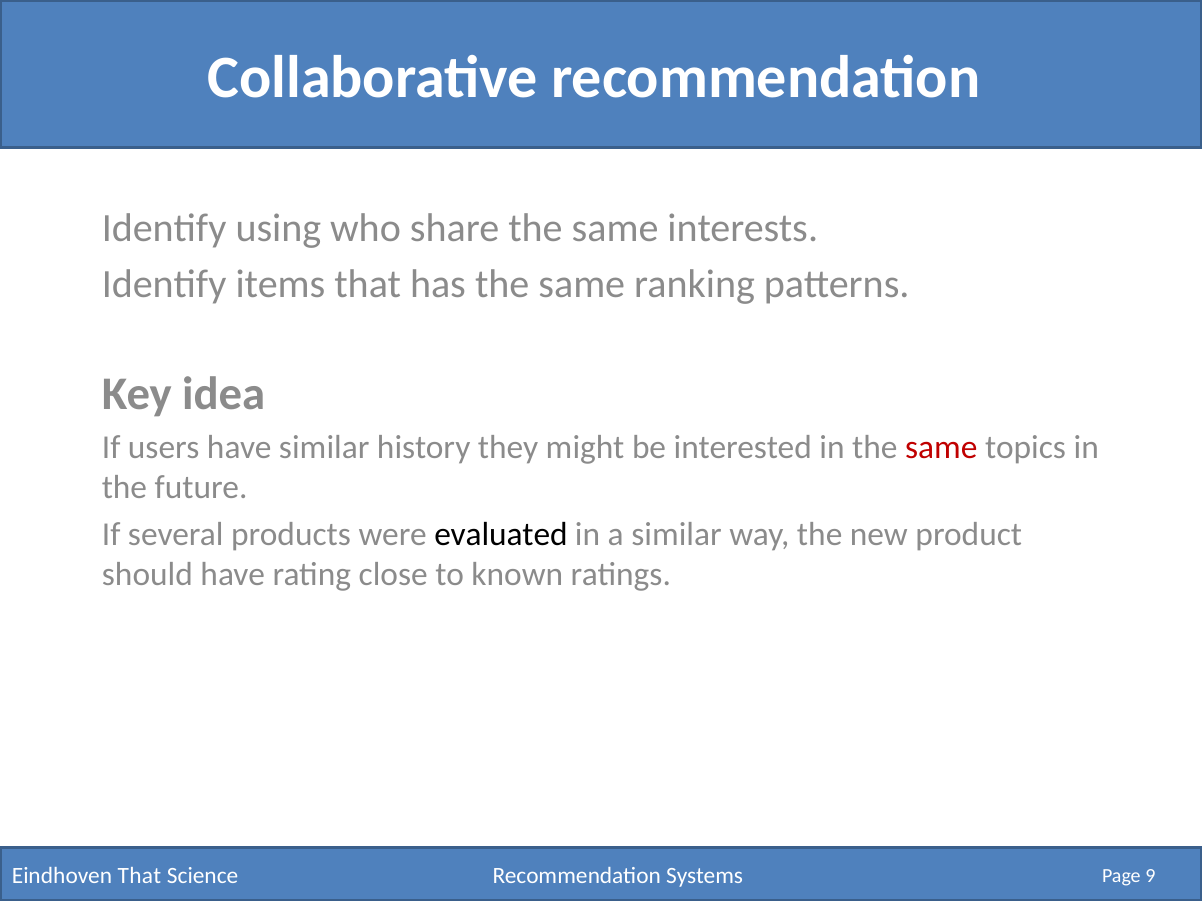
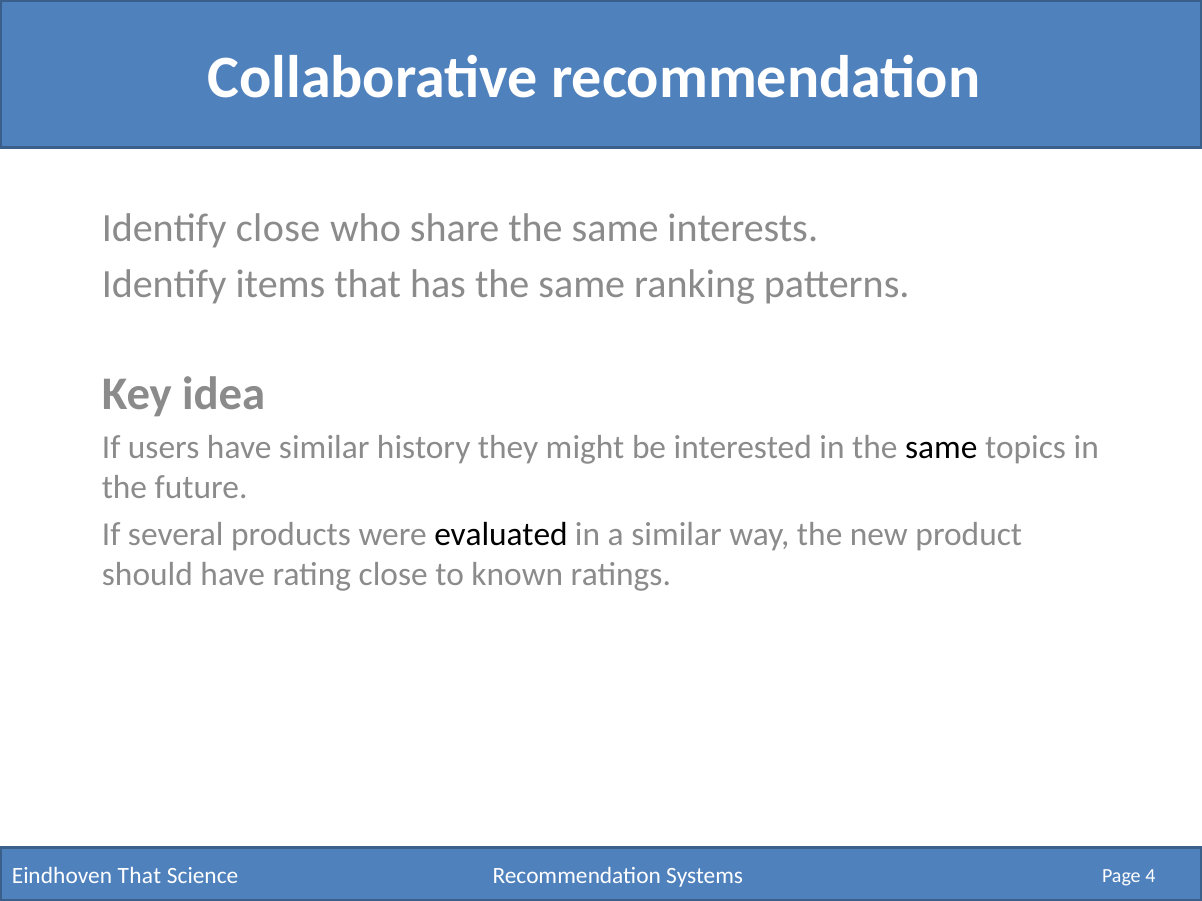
Identify using: using -> close (278, 228)
same colour: red -> black (941, 448)
9: 9 -> 4 (1150, 877)
